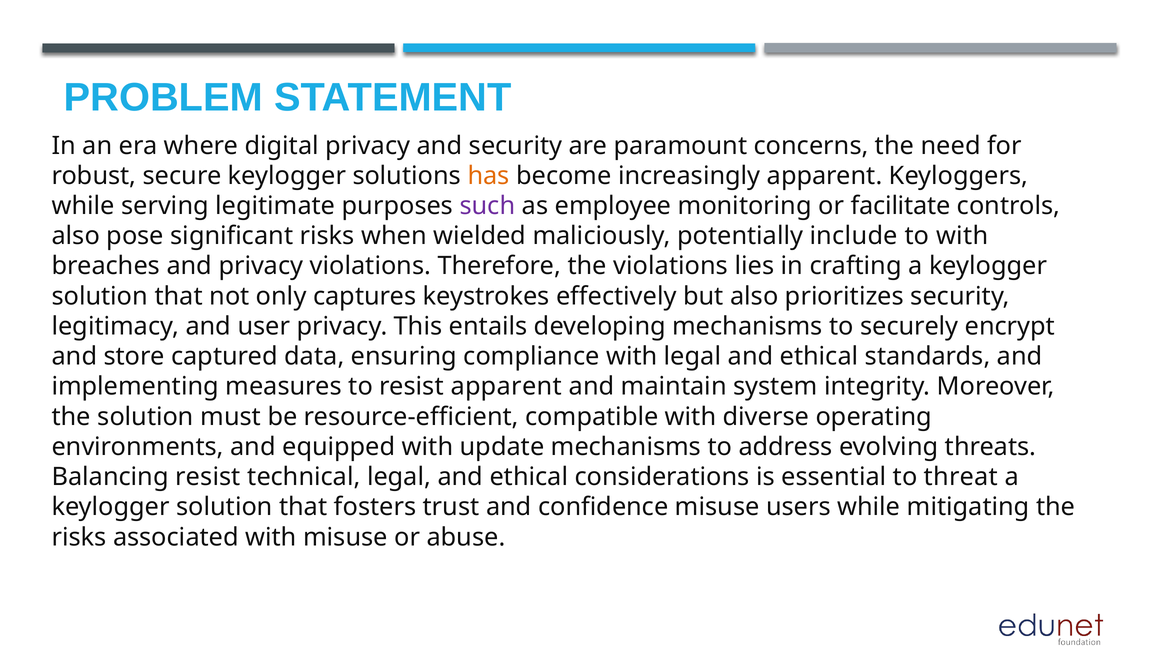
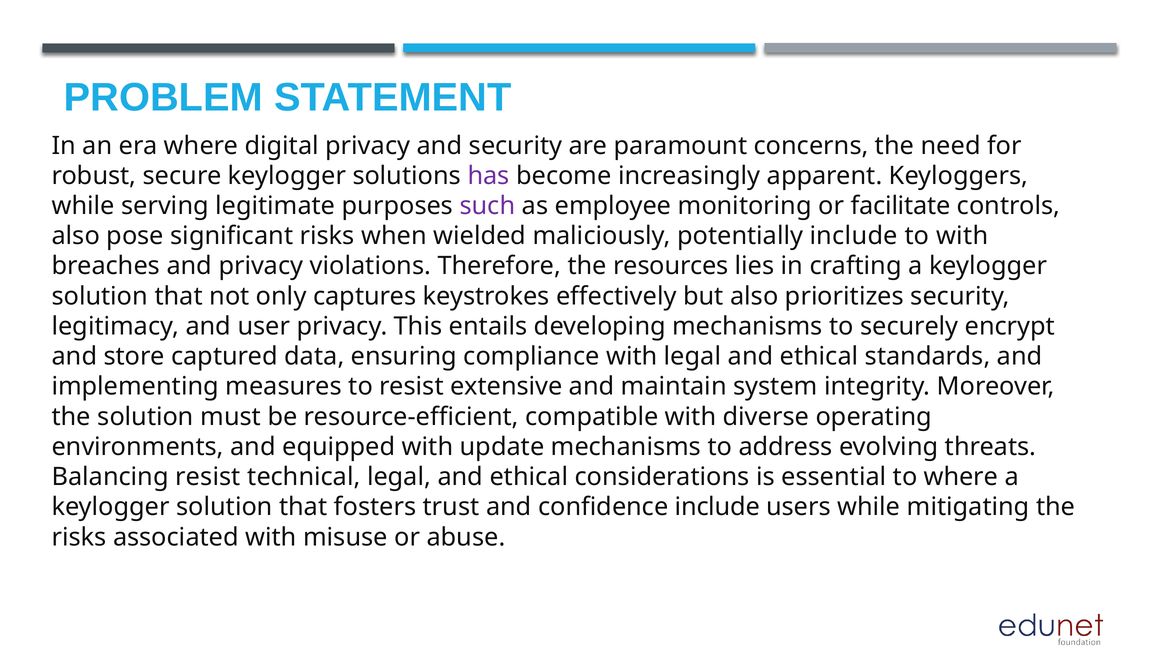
has colour: orange -> purple (489, 176)
the violations: violations -> resources (671, 266)
resist apparent: apparent -> extensive (506, 387)
to threat: threat -> where (961, 477)
confidence misuse: misuse -> include (717, 507)
